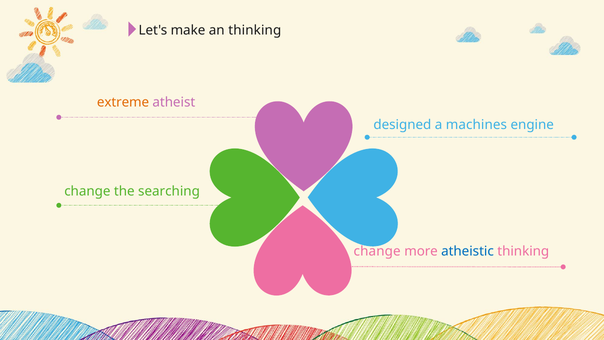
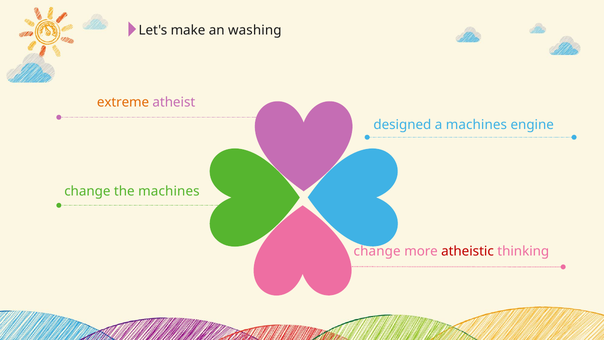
an thinking: thinking -> washing (255, 31)
the searching: searching -> machines (169, 191)
atheistic colour: blue -> red (467, 251)
